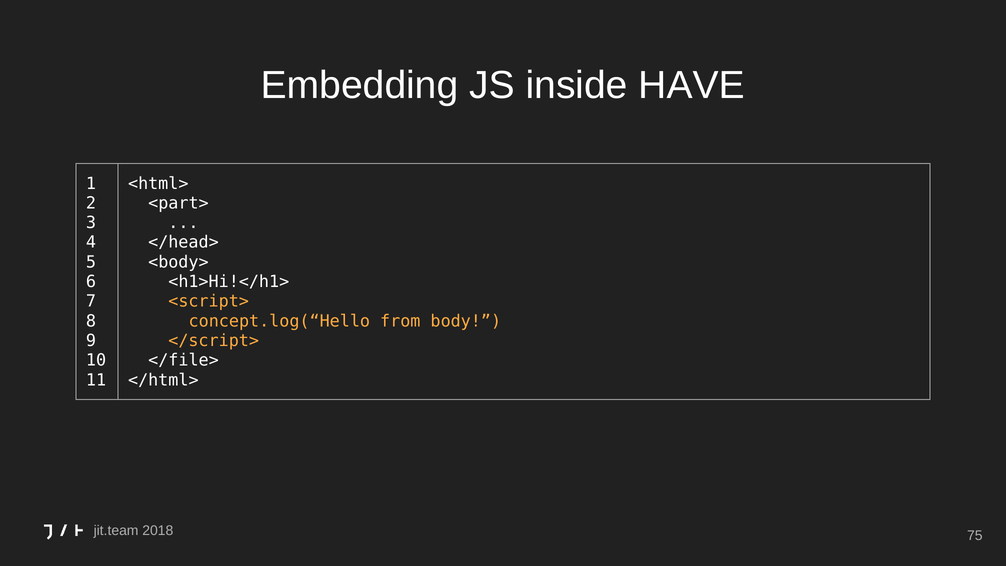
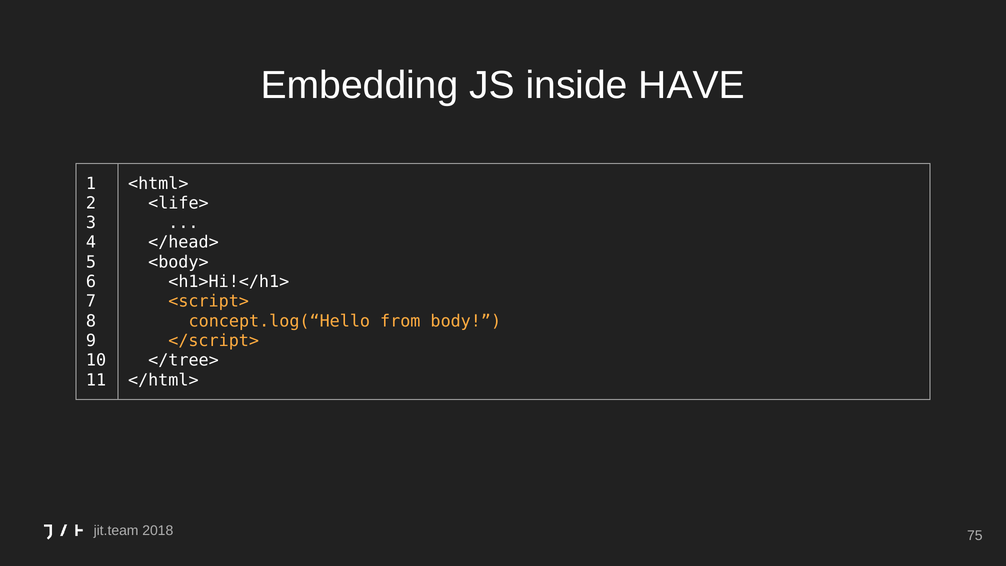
<part>: <part> -> <life> (178, 203)
</file>: </file> -> </tree> (183, 360)
